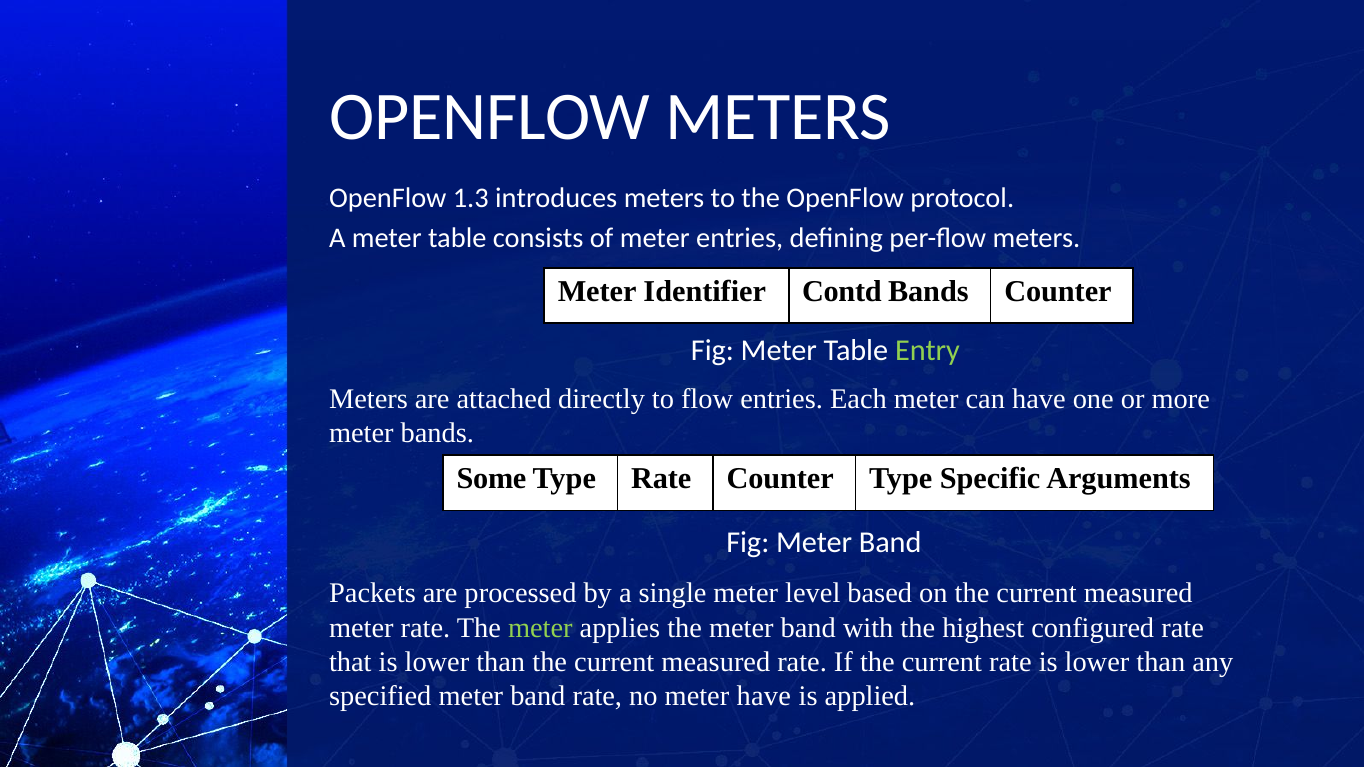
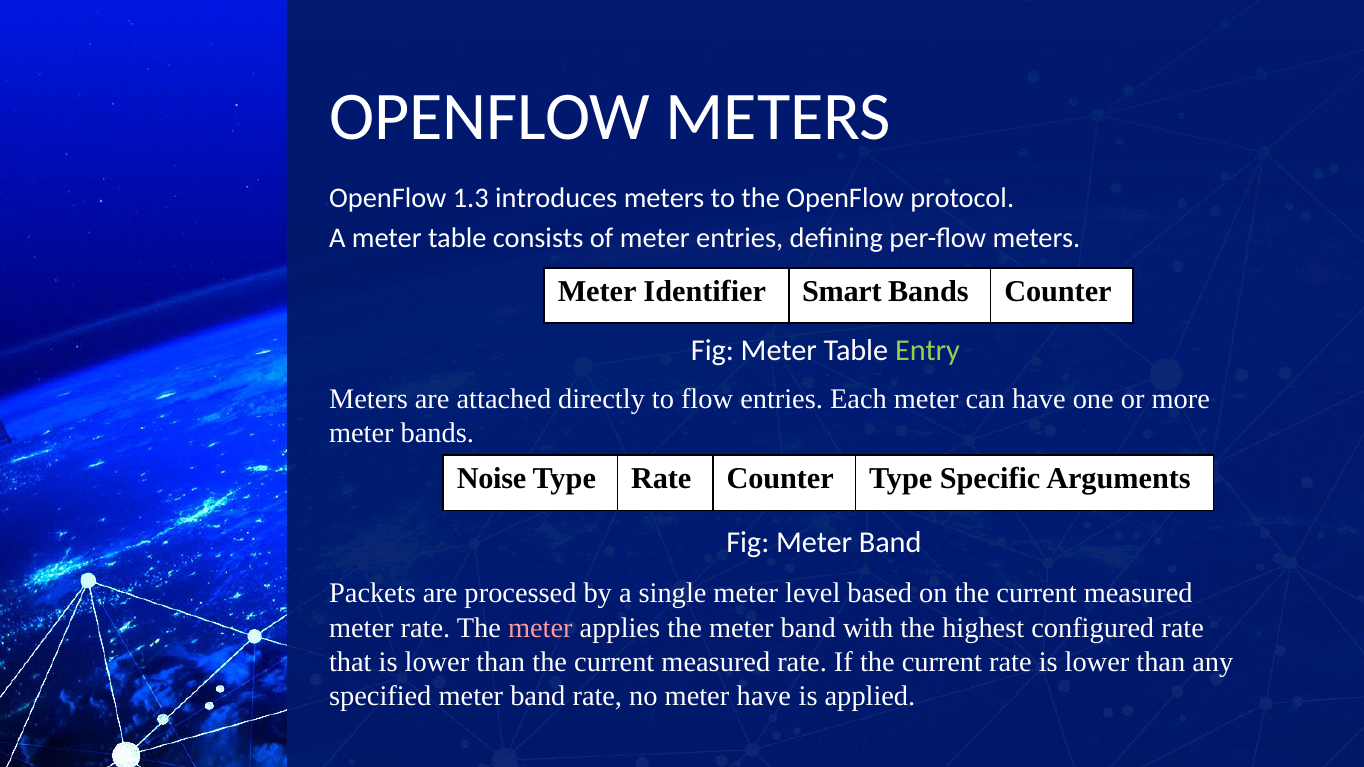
Contd: Contd -> Smart (842, 292)
Some: Some -> Noise (491, 479)
meter colour: light green -> pink (540, 628)
